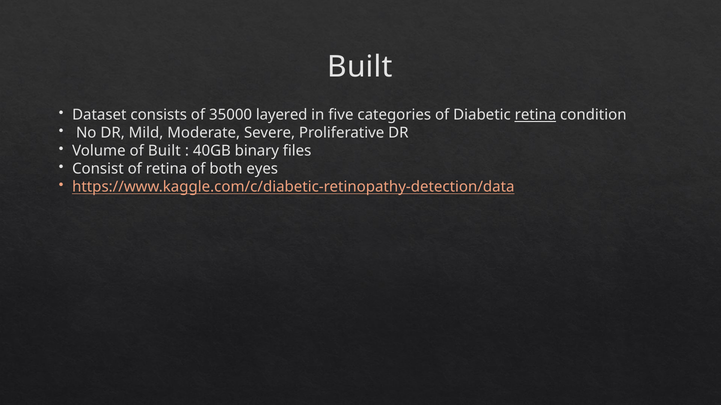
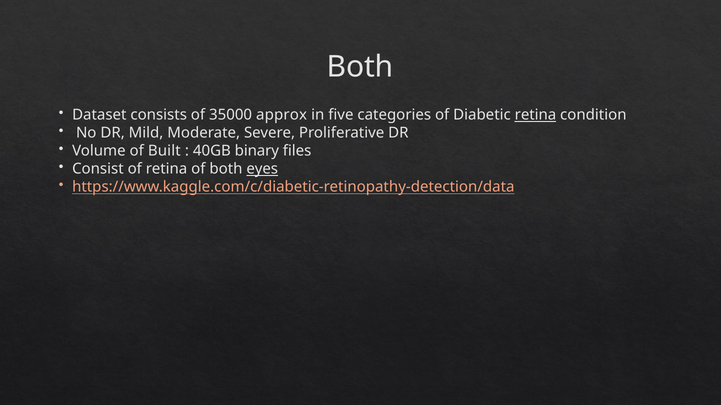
Built: Built -> Both (360, 67)
layered: layered -> approx (282, 115)
eyes underline: none -> present (262, 169)
